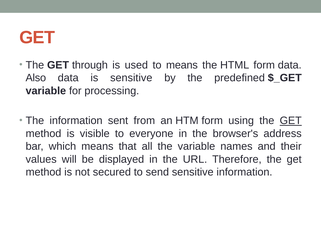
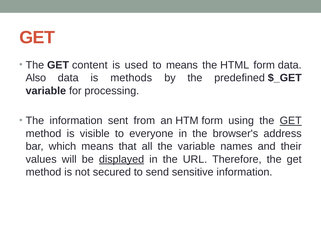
through: through -> content (90, 65)
is sensitive: sensitive -> methods (131, 78)
displayed underline: none -> present (122, 159)
